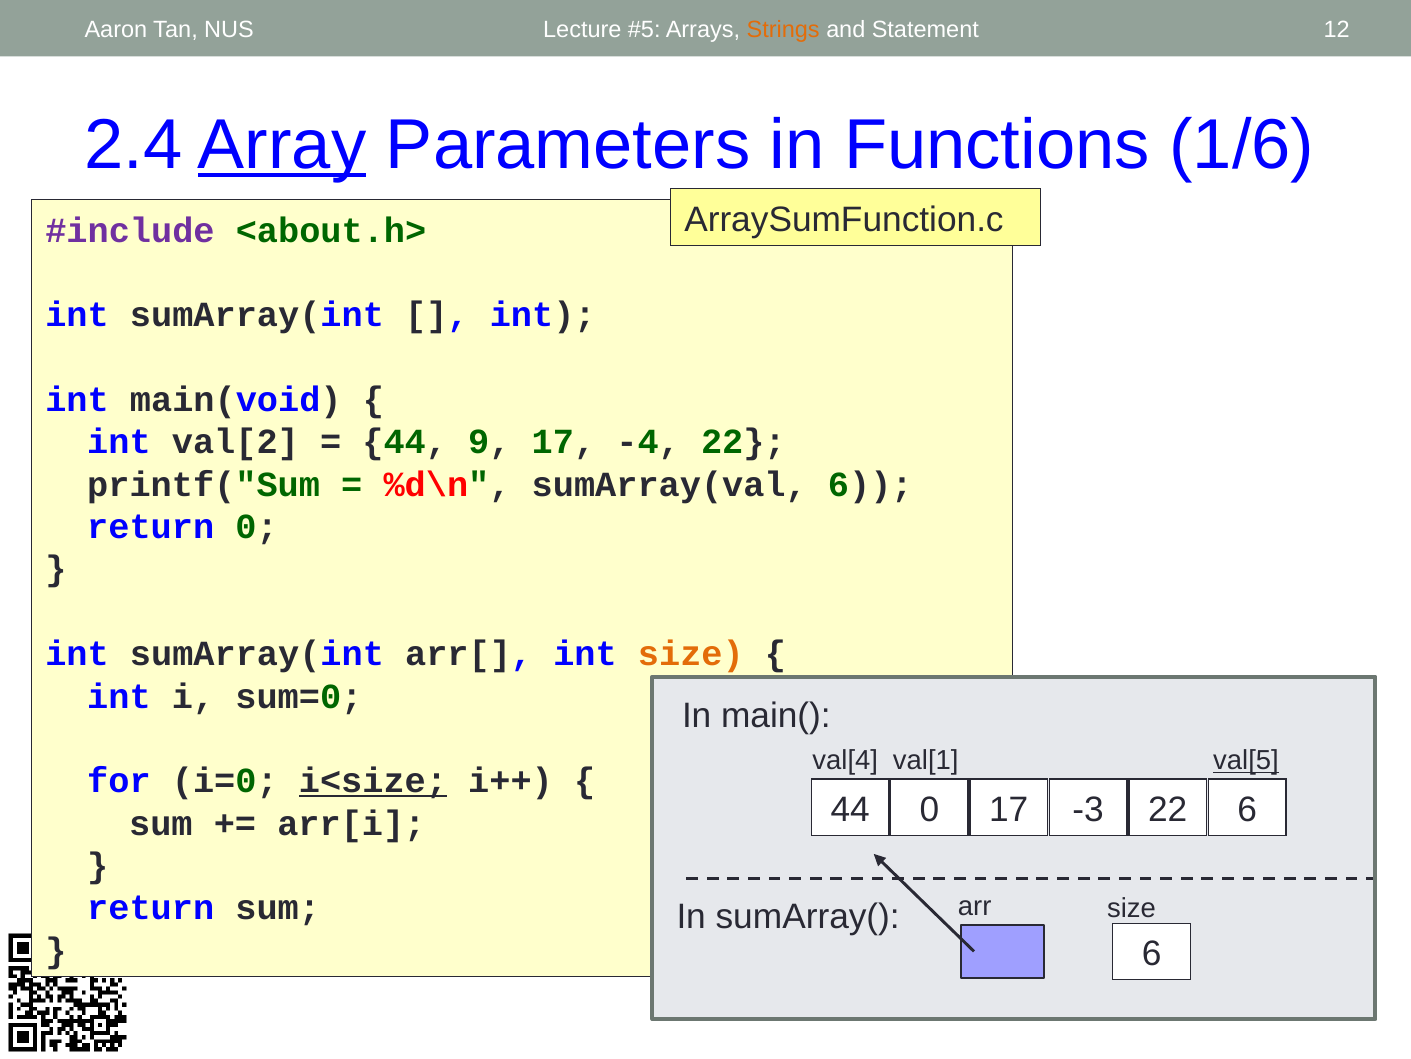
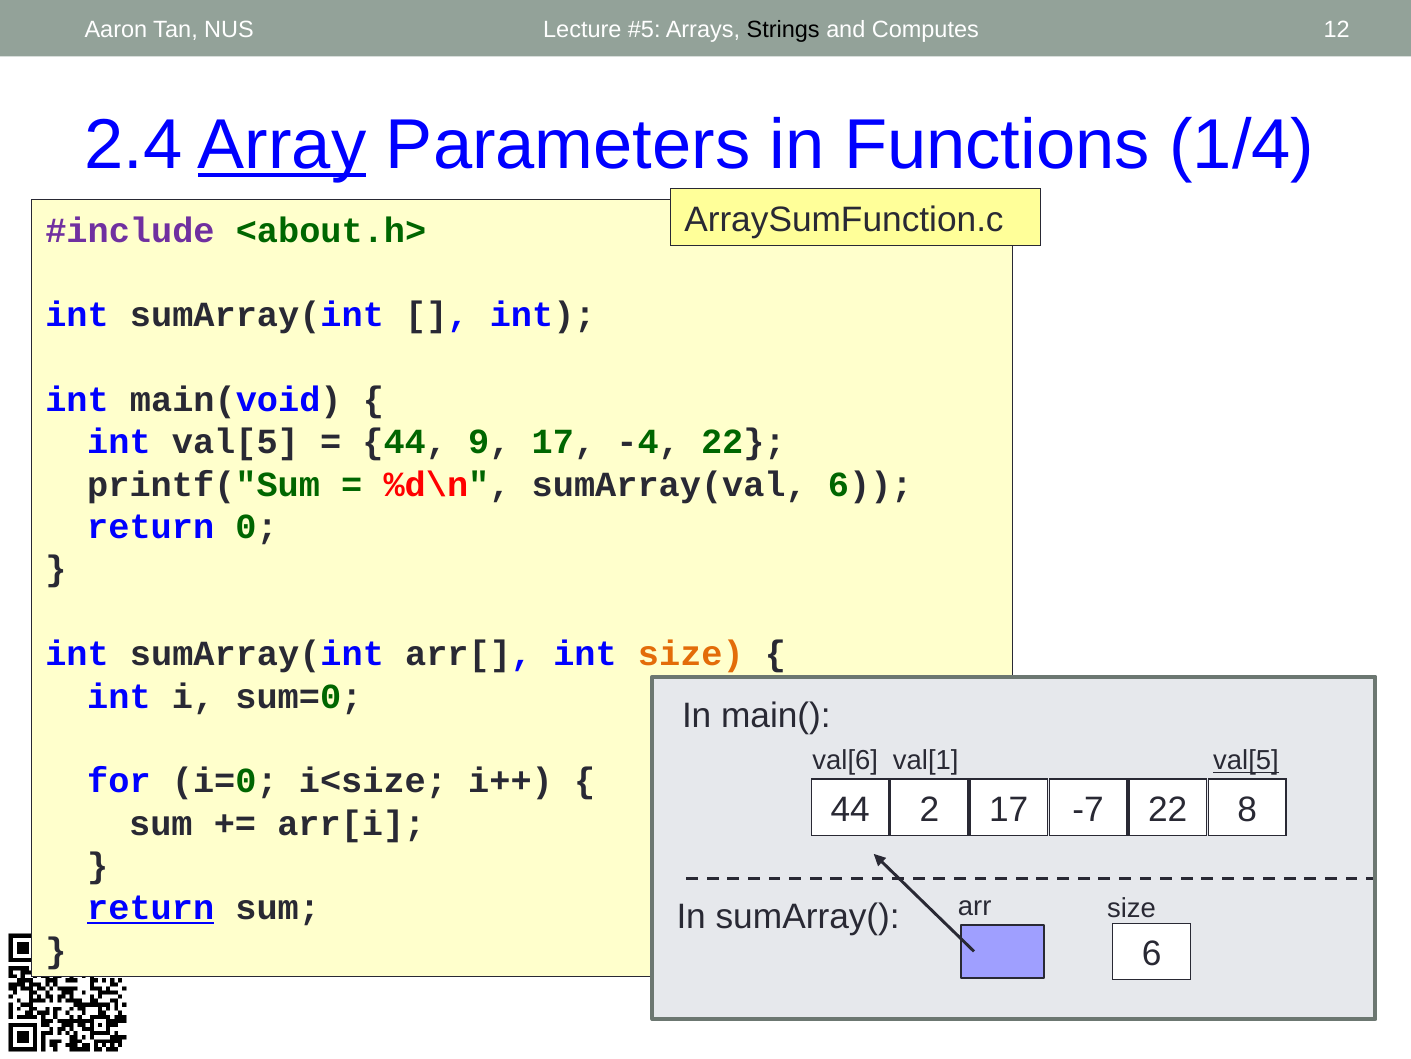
Strings colour: orange -> black (783, 30)
Statement: Statement -> Computes (925, 30)
1/6: 1/6 -> 1/4 (1242, 145)
int val[2: val[2 -> val[5 (235, 442)
val[4: val[4 -> val[6 (845, 760)
i<size underline: present -> none (373, 781)
44 0: 0 -> 2 (930, 809)
-3: -3 -> -7 (1088, 809)
22 6: 6 -> 8 (1247, 809)
return underline: none -> present (151, 908)
